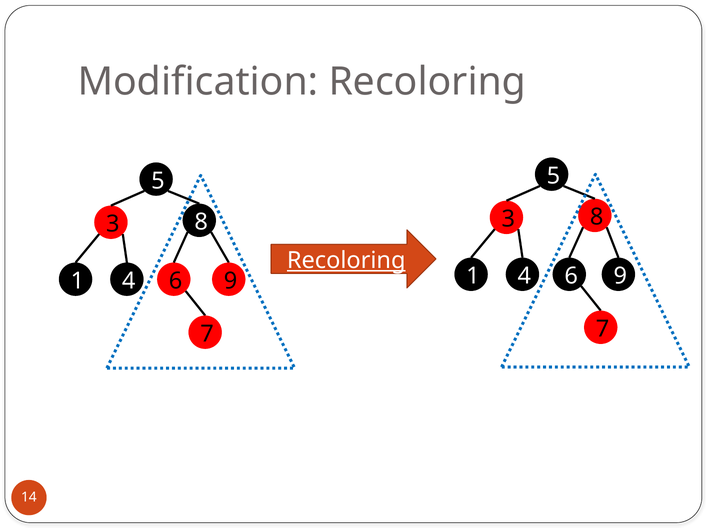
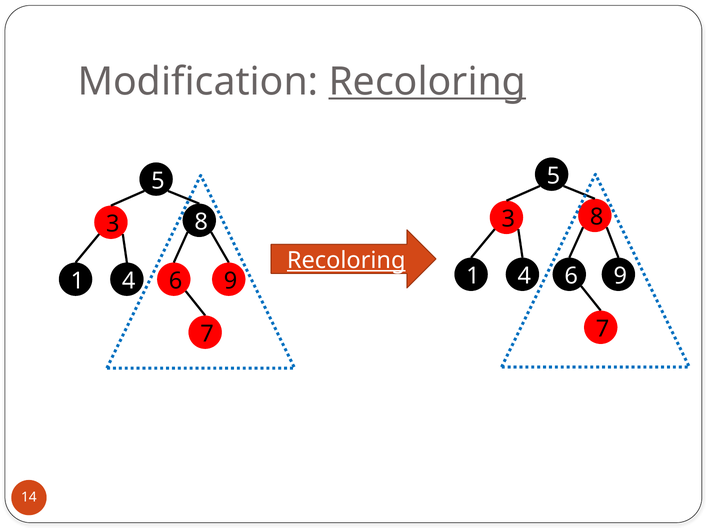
Recoloring underline: none -> present (427, 82)
